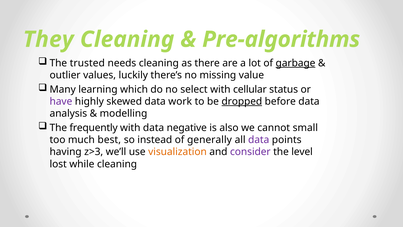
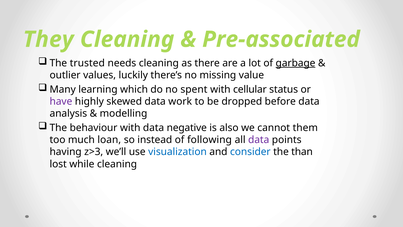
Pre-algorithms: Pre-algorithms -> Pre-associated (281, 39)
select: select -> spent (194, 89)
dropped underline: present -> none (242, 101)
frequently: frequently -> behaviour (94, 128)
small: small -> them (305, 128)
best: best -> loan (109, 140)
generally: generally -> following (209, 140)
visualization colour: orange -> blue (177, 152)
consider colour: purple -> blue (250, 152)
level: level -> than (302, 152)
